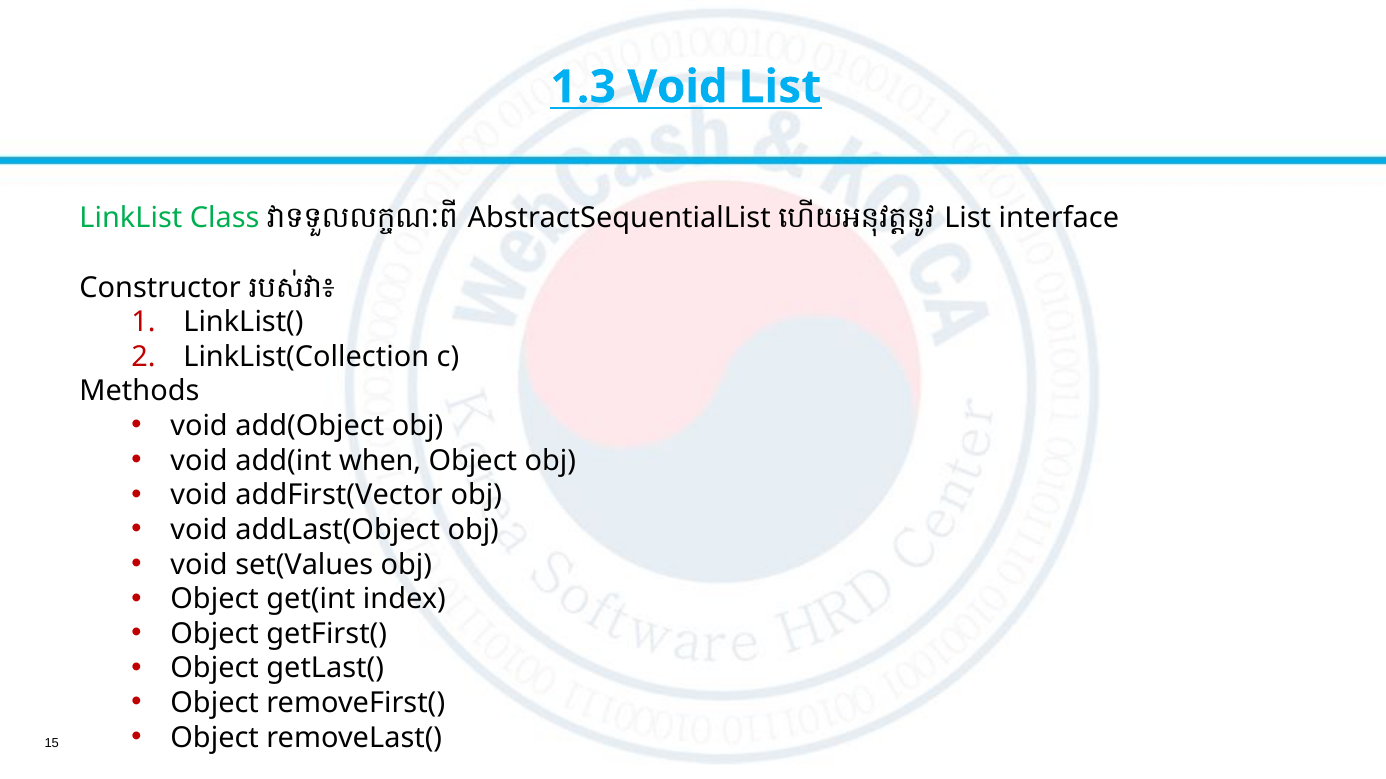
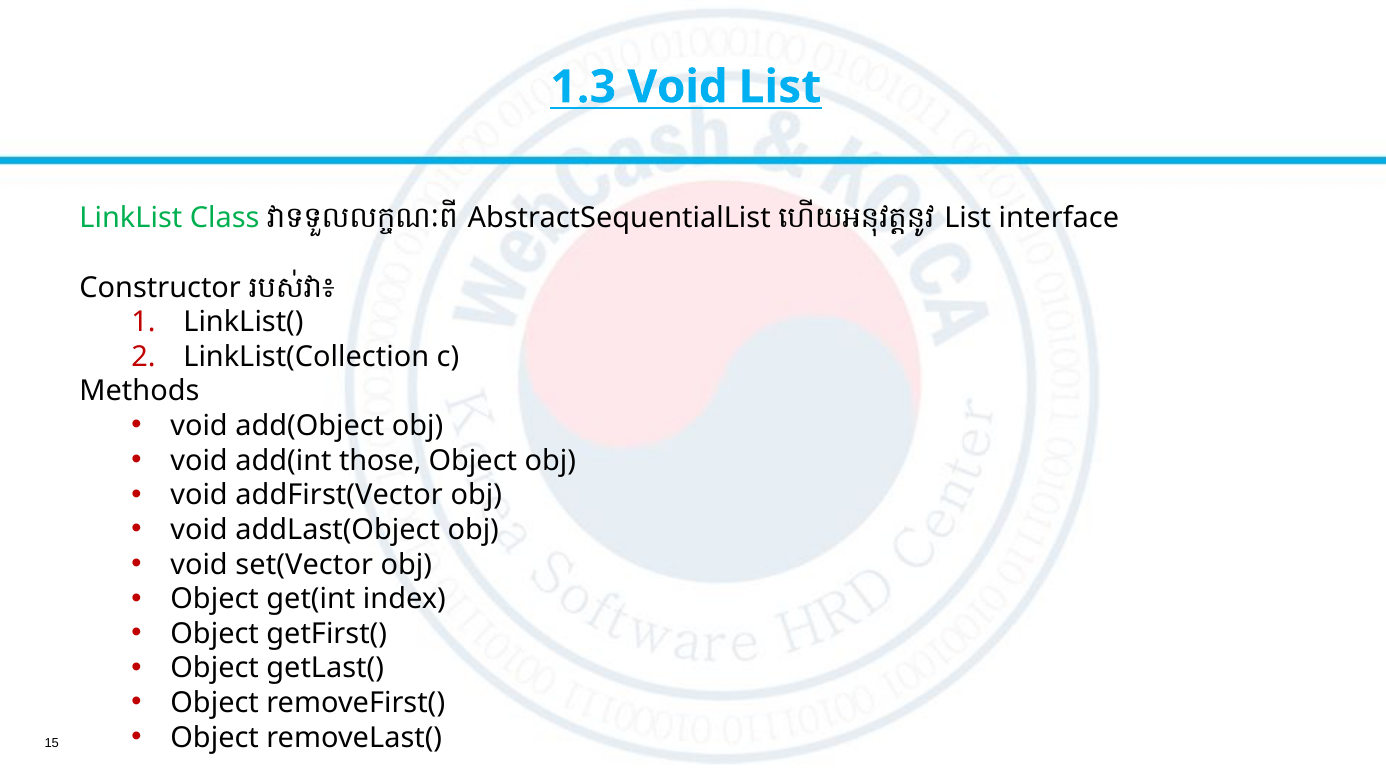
when: when -> those (380, 461)
set(Values: set(Values -> set(Vector (304, 565)
